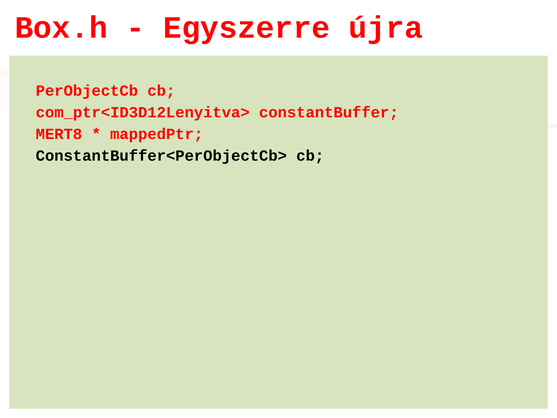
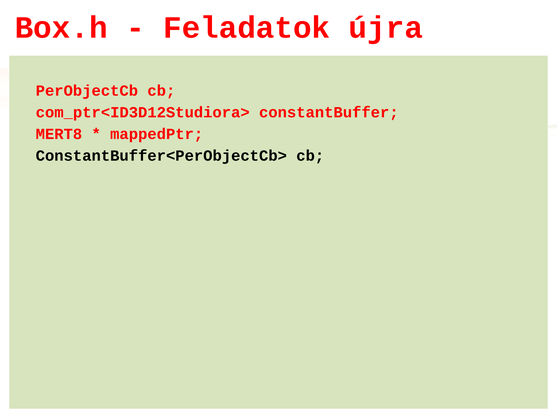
Egyszerre: Egyszerre -> Feladatok (247, 28)
com_ptr<ID3D12Lenyitva>: com_ptr<ID3D12Lenyitva> -> com_ptr<ID3D12Studiora> (143, 112)
